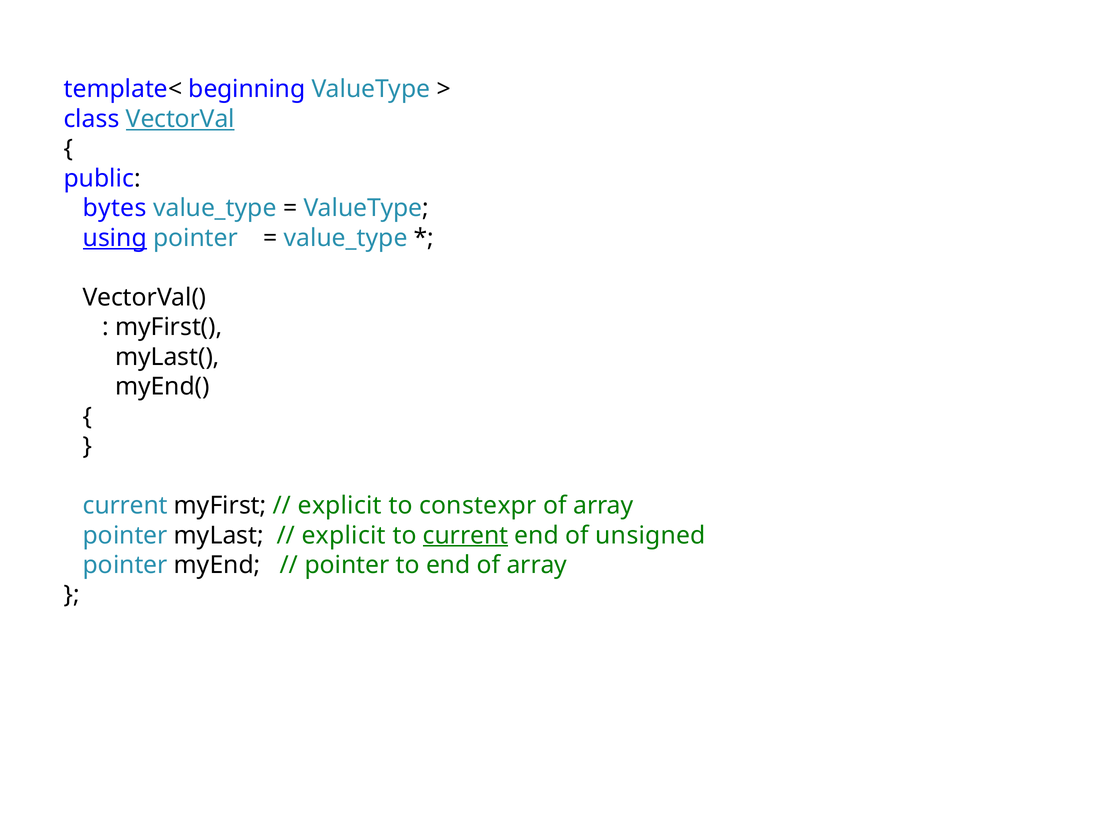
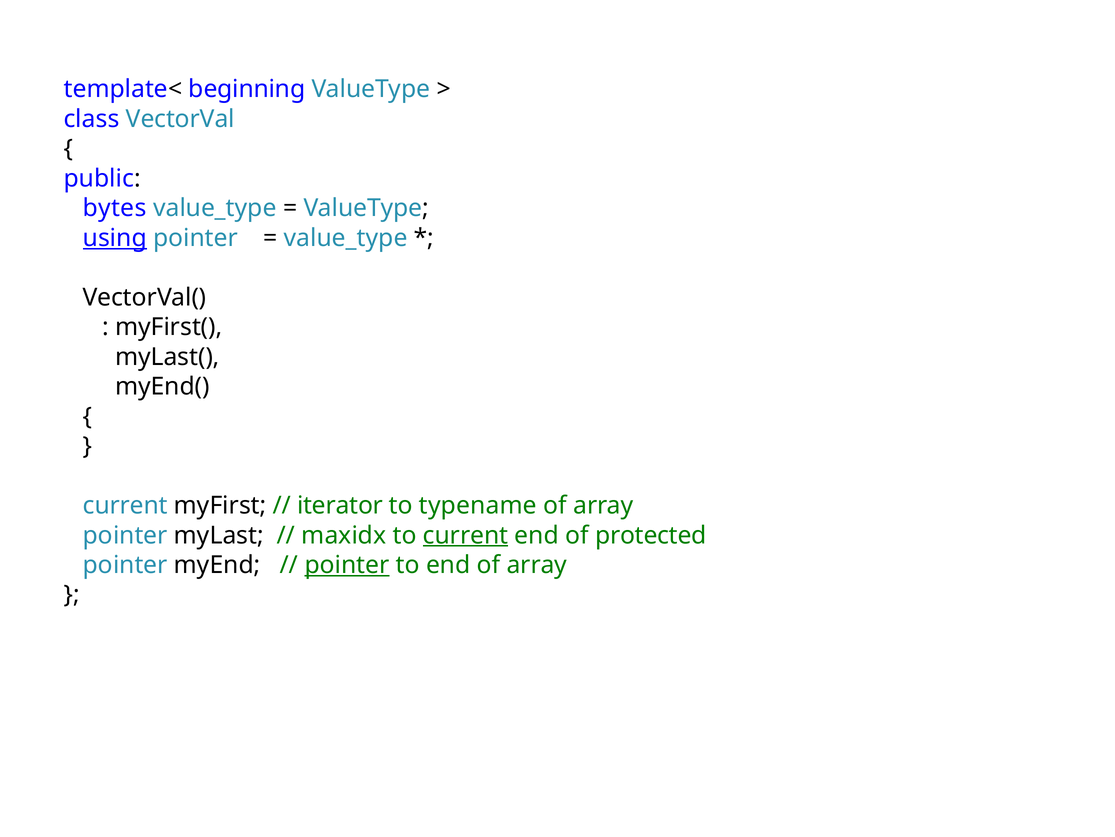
VectorVal underline: present -> none (180, 119)
explicit: explicit -> iterator (340, 505)
constexpr: constexpr -> typename (478, 505)
explicit: explicit -> maxidx (344, 535)
unsigned: unsigned -> protected (651, 535)
pointer underline: none -> present (347, 565)
